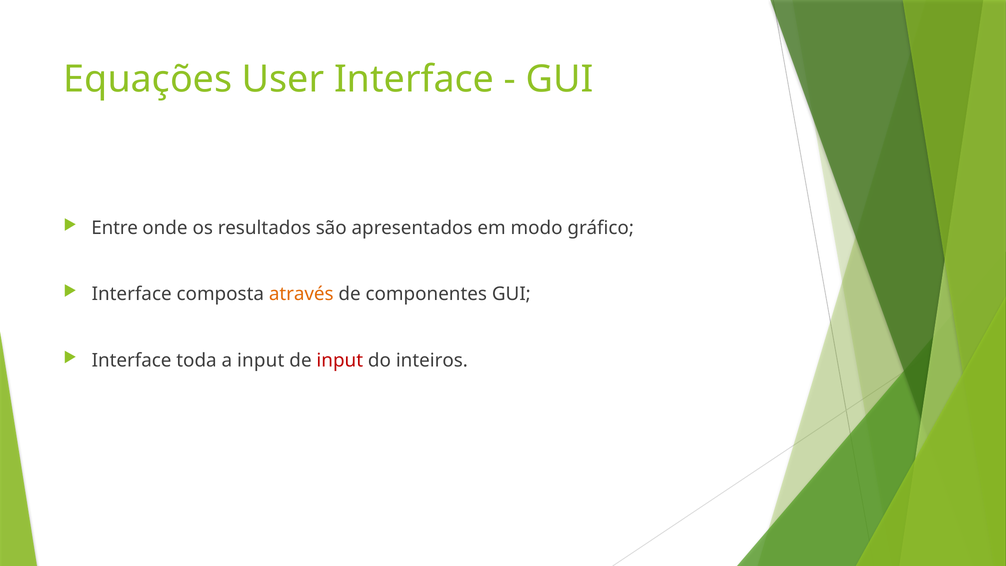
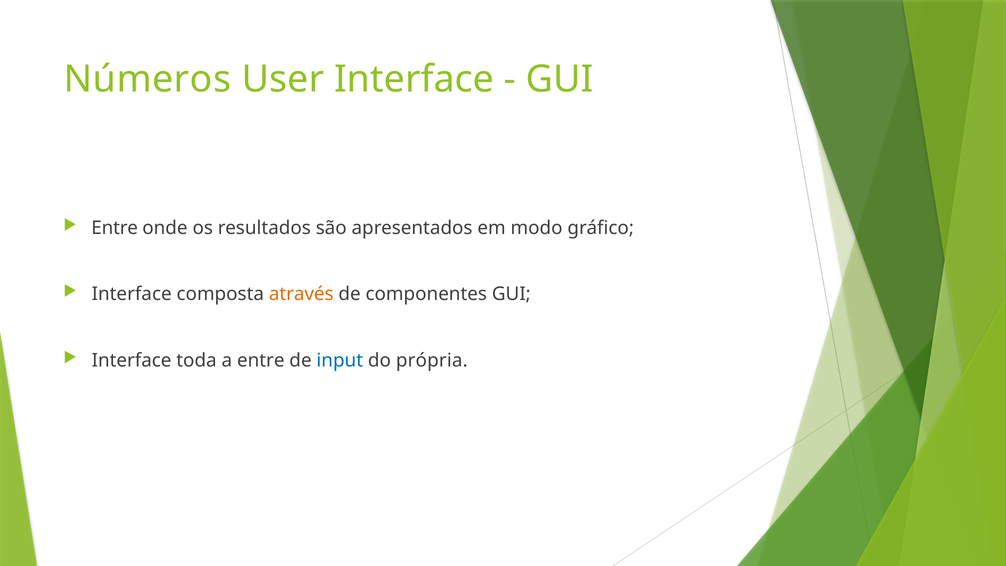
Equações: Equações -> Números (148, 79)
a input: input -> entre (261, 360)
input colour: red -> blue (340, 360)
inteiros: inteiros -> própria (432, 360)
